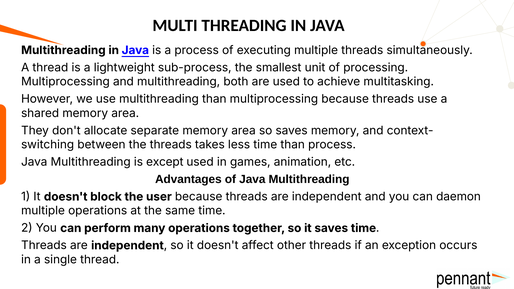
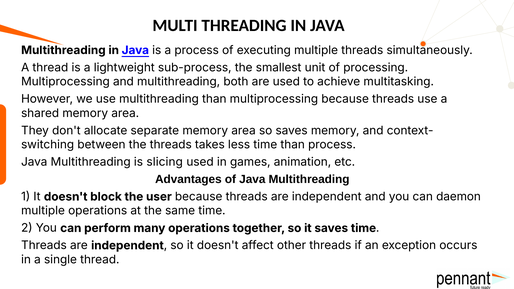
except: except -> slicing (165, 162)
